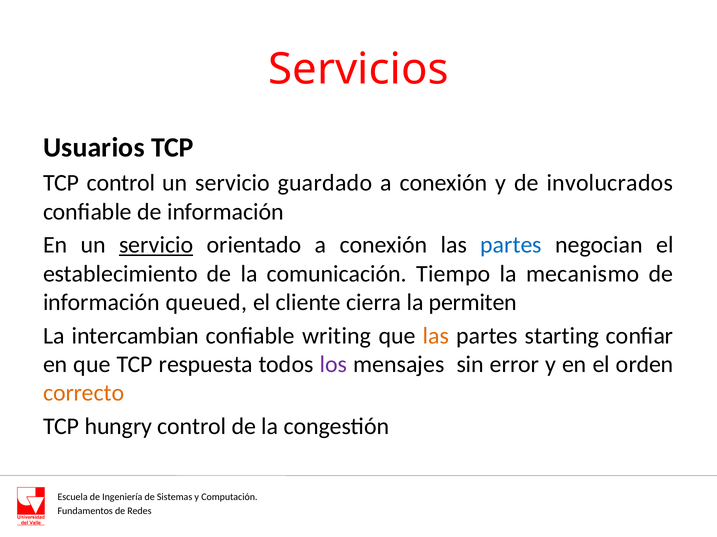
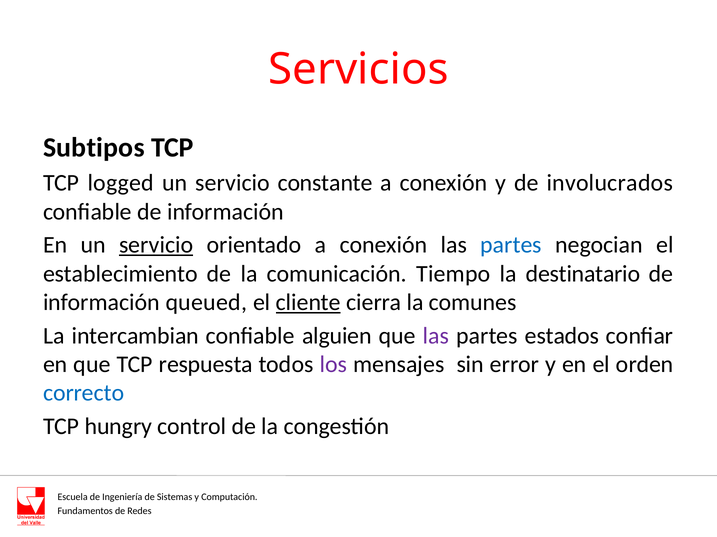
Usuarios: Usuarios -> Subtipos (94, 148)
TCP control: control -> logged (121, 183)
guardado: guardado -> constante (325, 183)
mecanismo: mecanismo -> destinatario (583, 274)
cliente underline: none -> present (308, 303)
permiten: permiten -> comunes (473, 303)
writing: writing -> alguien (337, 336)
las colour: orange -> purple (436, 336)
starting: starting -> estados (562, 336)
correcto colour: orange -> blue (84, 394)
